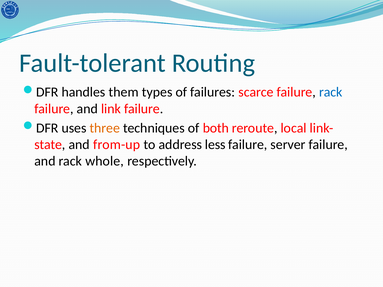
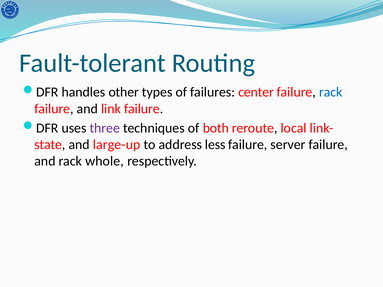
them: them -> other (124, 92)
scarce: scarce -> center (256, 92)
three colour: orange -> purple (105, 128)
from-up: from-up -> large-up (117, 145)
